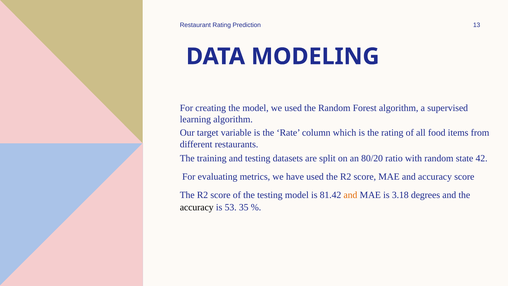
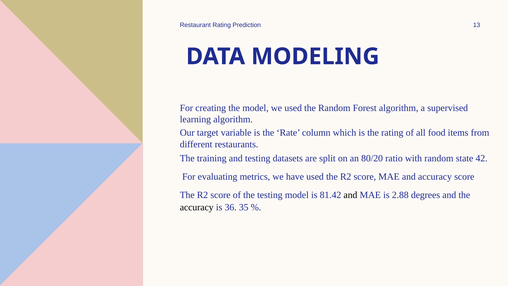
and colour: orange -> black (350, 195)
3.18: 3.18 -> 2.88 (400, 195)
53: 53 -> 36 (231, 207)
